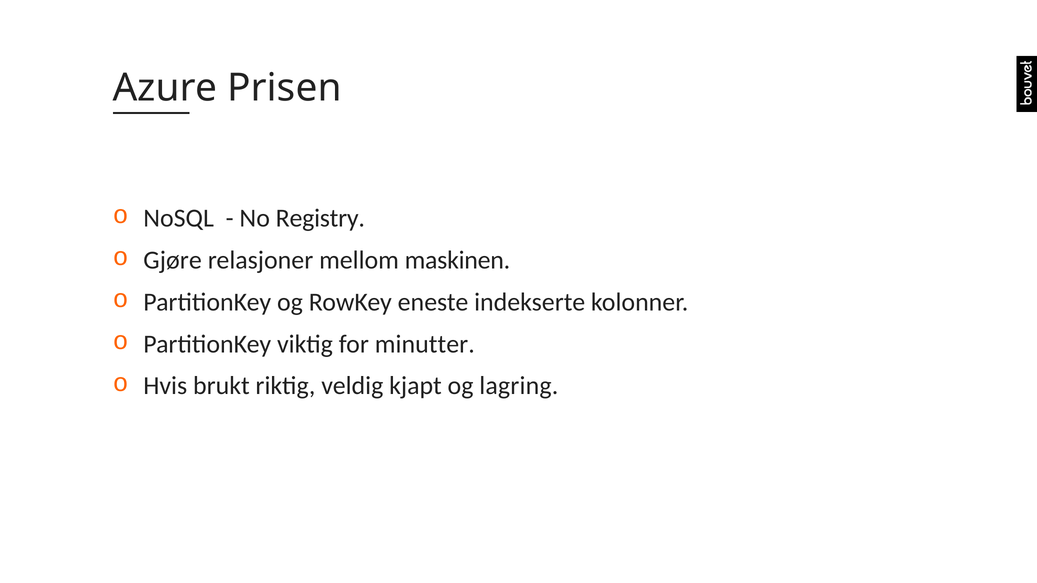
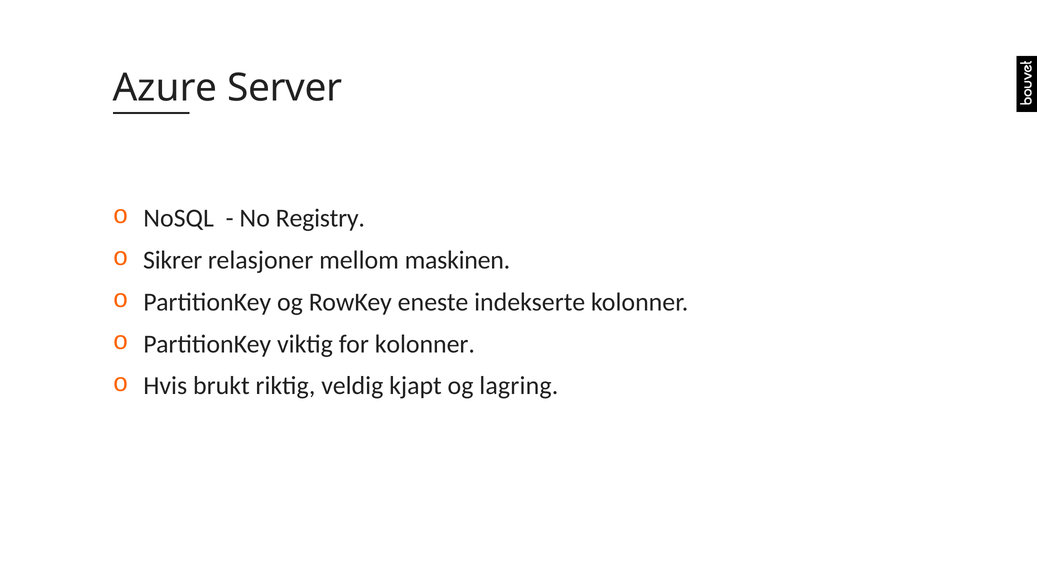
Prisen: Prisen -> Server (285, 88)
Gjøre: Gjøre -> Sikrer (173, 260)
for minutter: minutter -> kolonner (425, 344)
